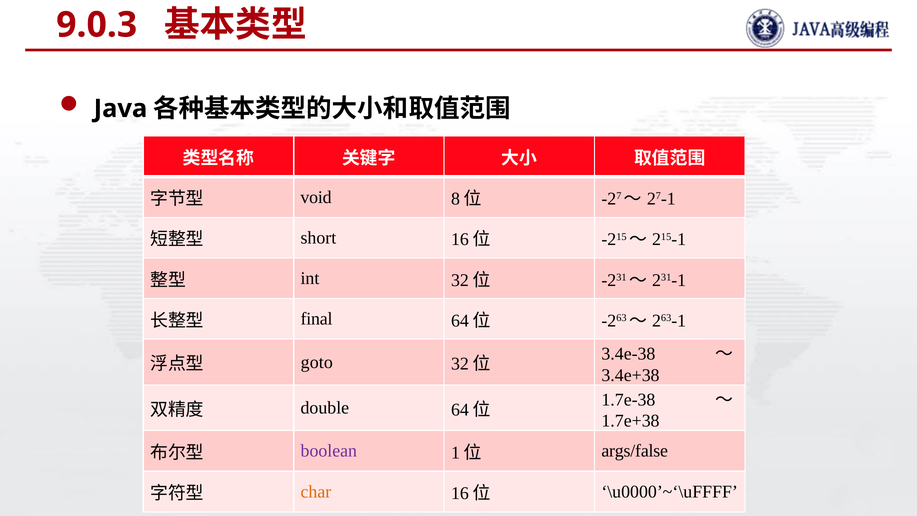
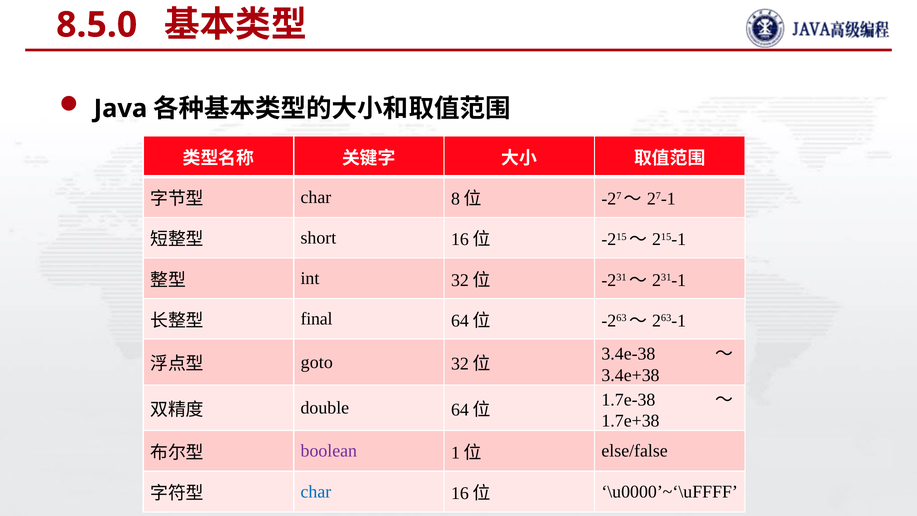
9.0.3: 9.0.3 -> 8.5.0 (97, 25)
void: void -> char (316, 197)
args/false: args/false -> else/false (635, 451)
char colour: orange -> blue (316, 491)
